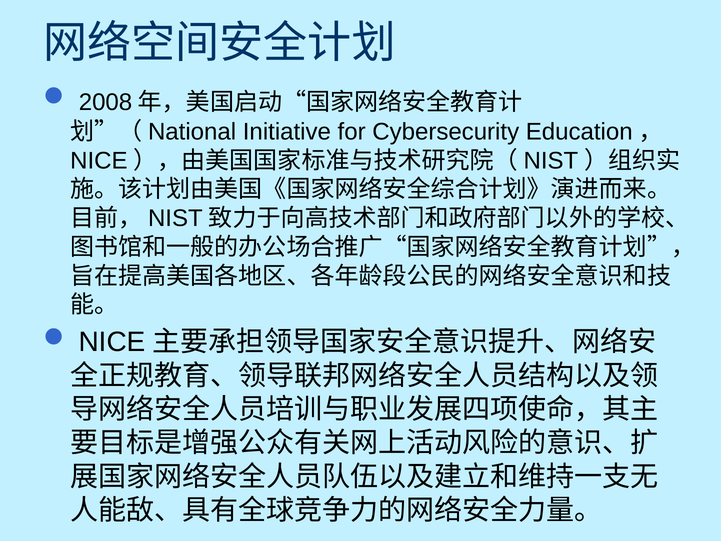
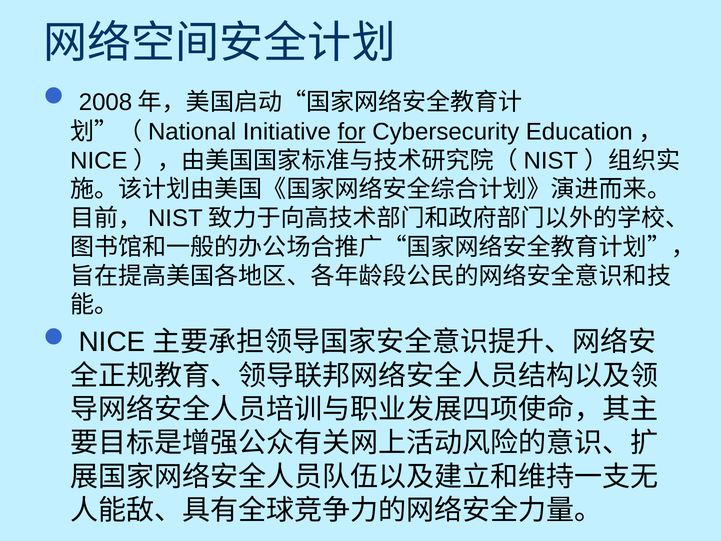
for underline: none -> present (352, 132)
